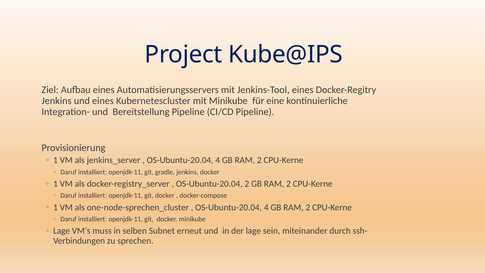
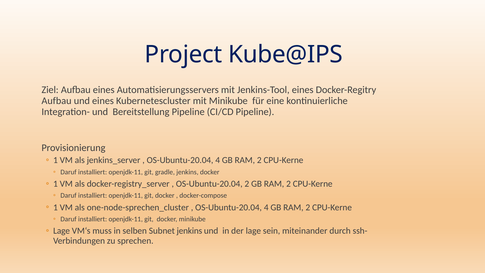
Jenkins: Jenkins -> Aufbau (57, 101)
Subnet erneut: erneut -> jenkins (189, 231)
